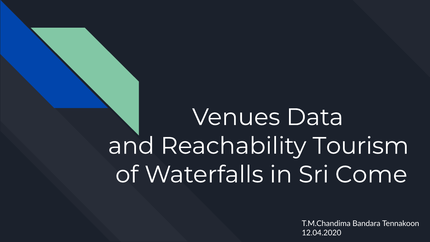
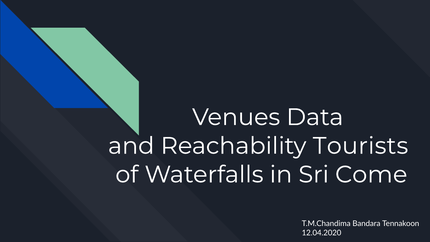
Tourism: Tourism -> Tourists (361, 146)
